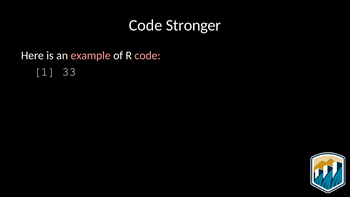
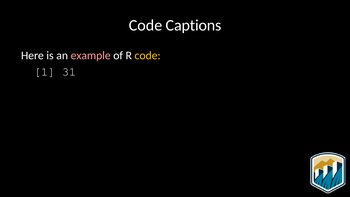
Stronger: Stronger -> Captions (194, 25)
code colour: pink -> yellow (148, 56)
33: 33 -> 31 (69, 72)
